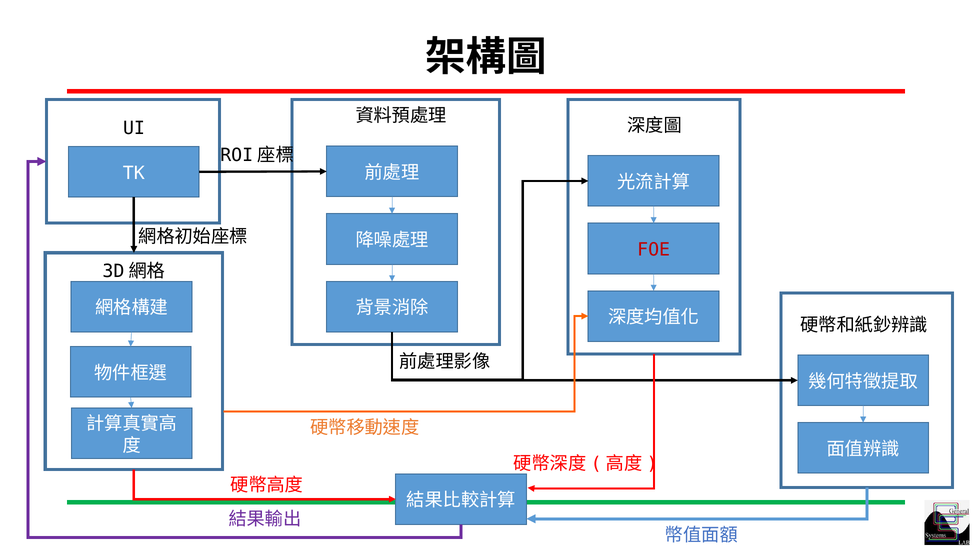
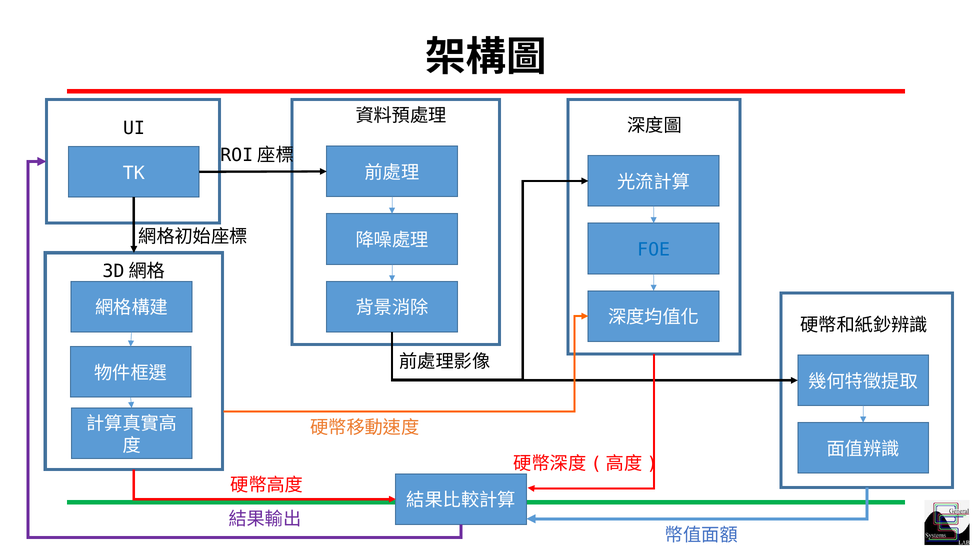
FOE colour: red -> blue (654, 250)
